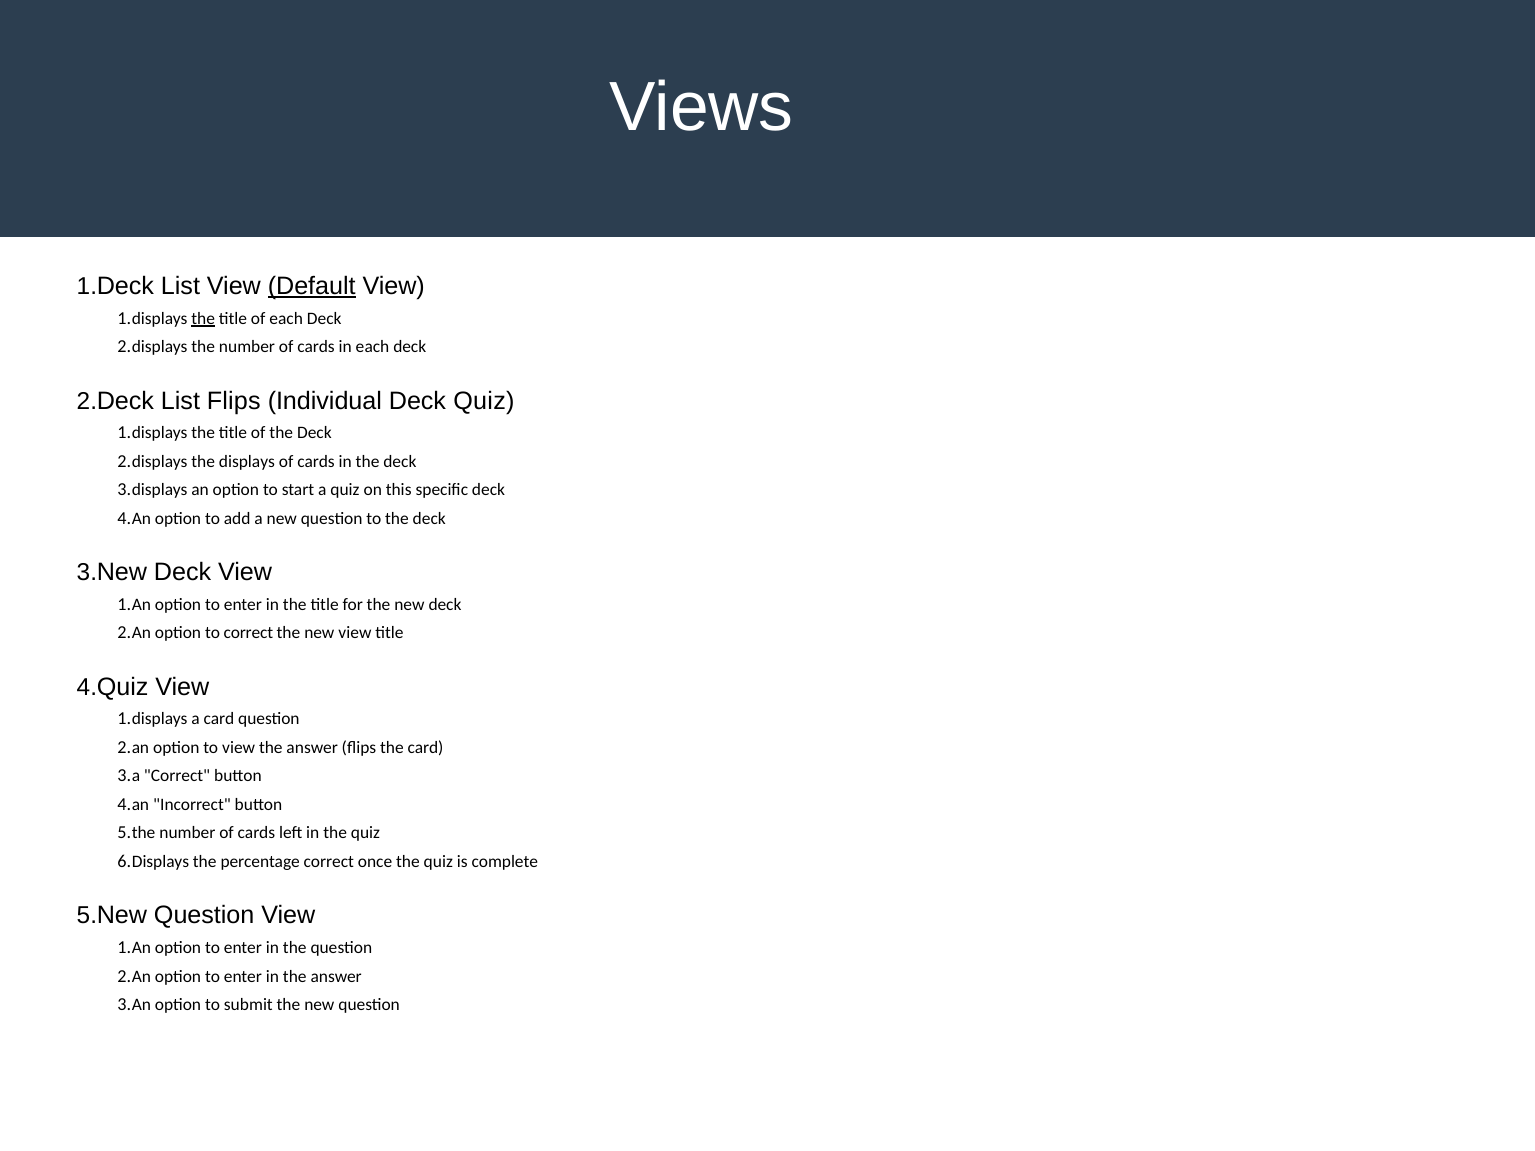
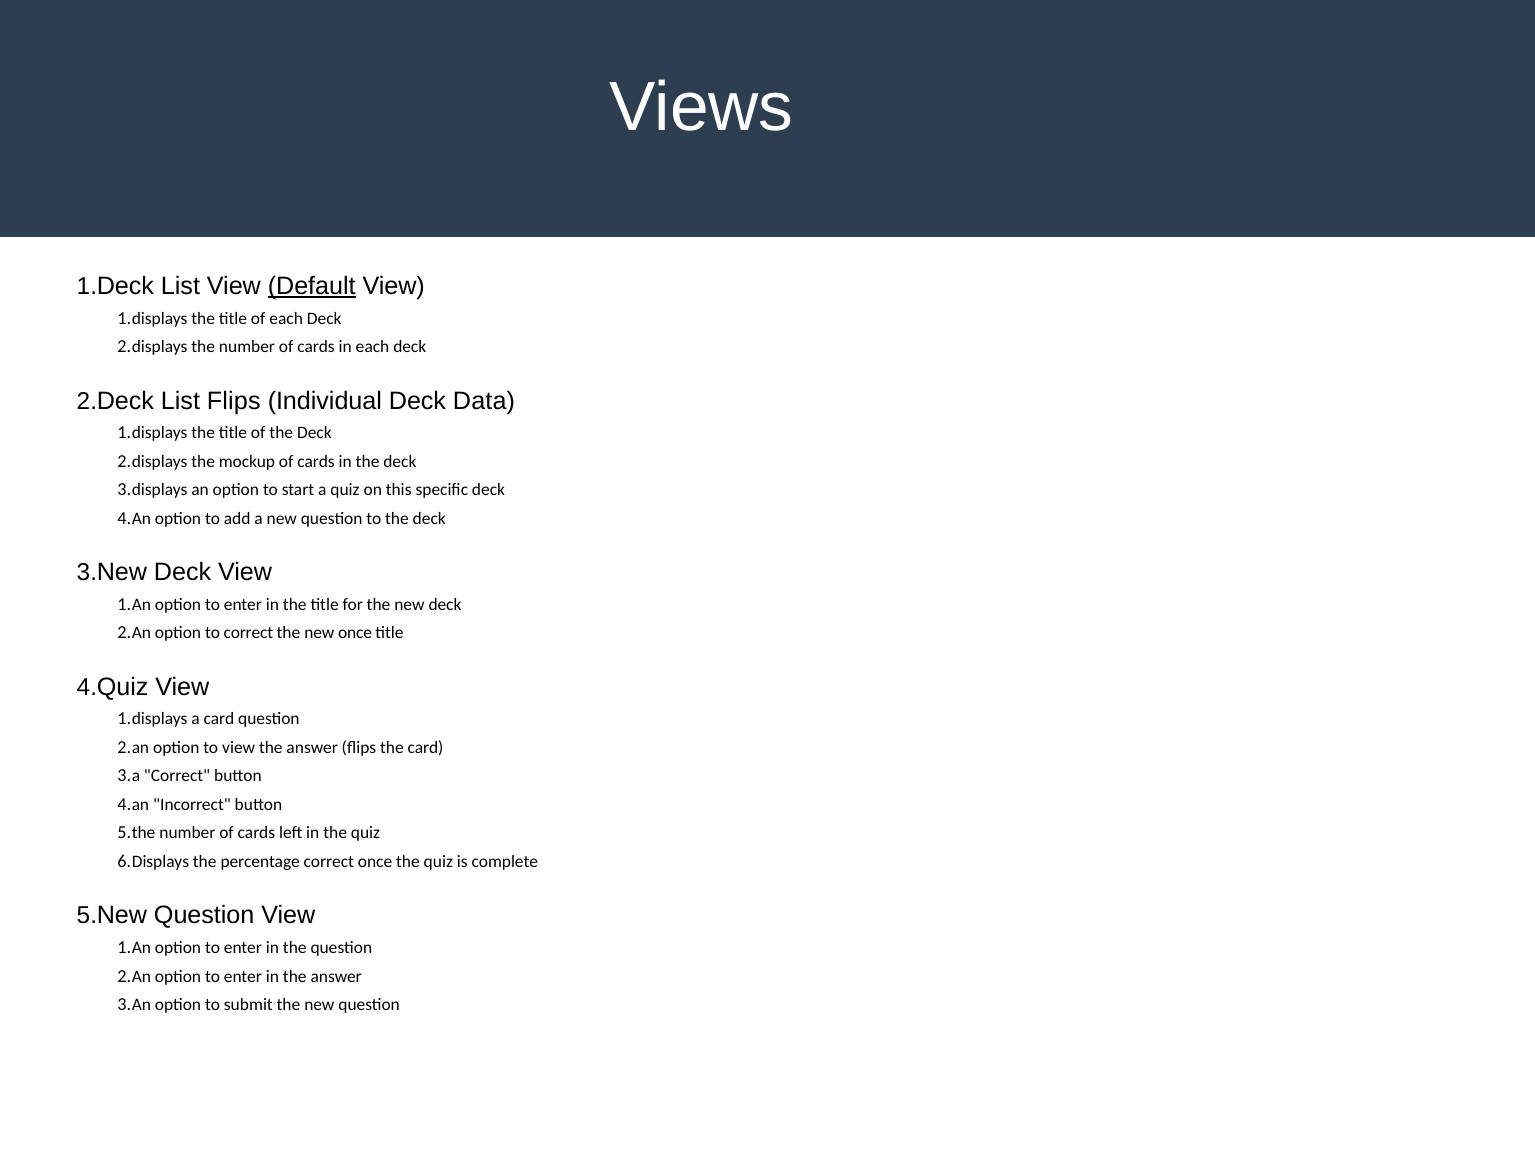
the underline: present -> none (203, 319)
Deck Quiz: Quiz -> Data (484, 401)
displays: displays -> mockup (247, 462)
new view: view -> once (355, 633)
